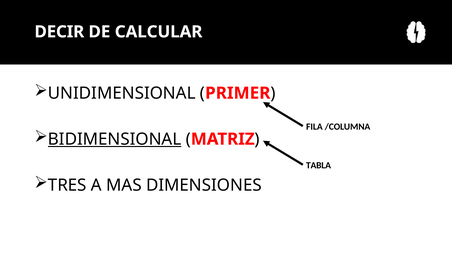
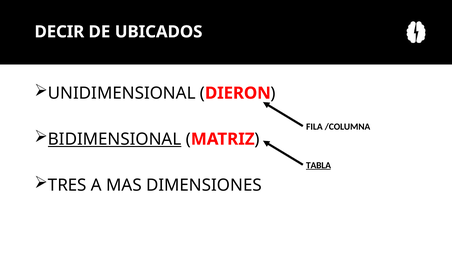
CALCULAR: CALCULAR -> UBICADOS (159, 32)
PRIMER: PRIMER -> DIERON (238, 93)
TABLA underline: none -> present (318, 166)
